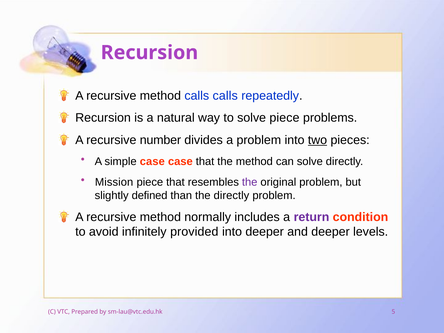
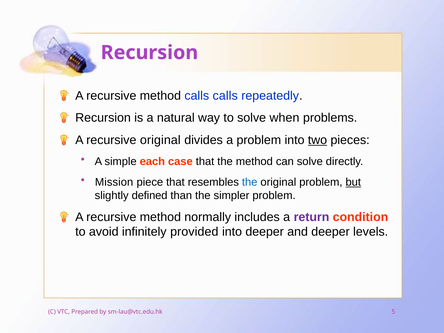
solve piece: piece -> when (284, 118)
recursive number: number -> original (160, 140)
simple case: case -> each (152, 161)
the colour: purple -> blue (250, 182)
but underline: none -> present (353, 182)
the directly: directly -> simpler (232, 195)
